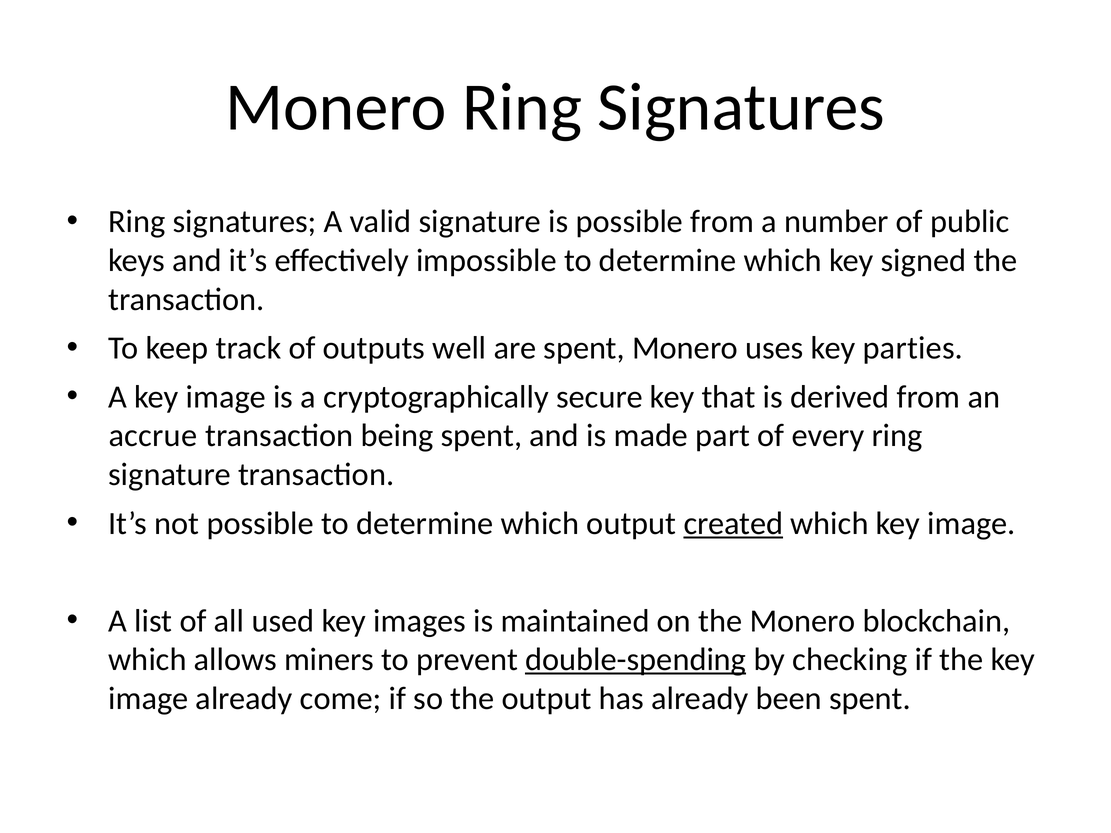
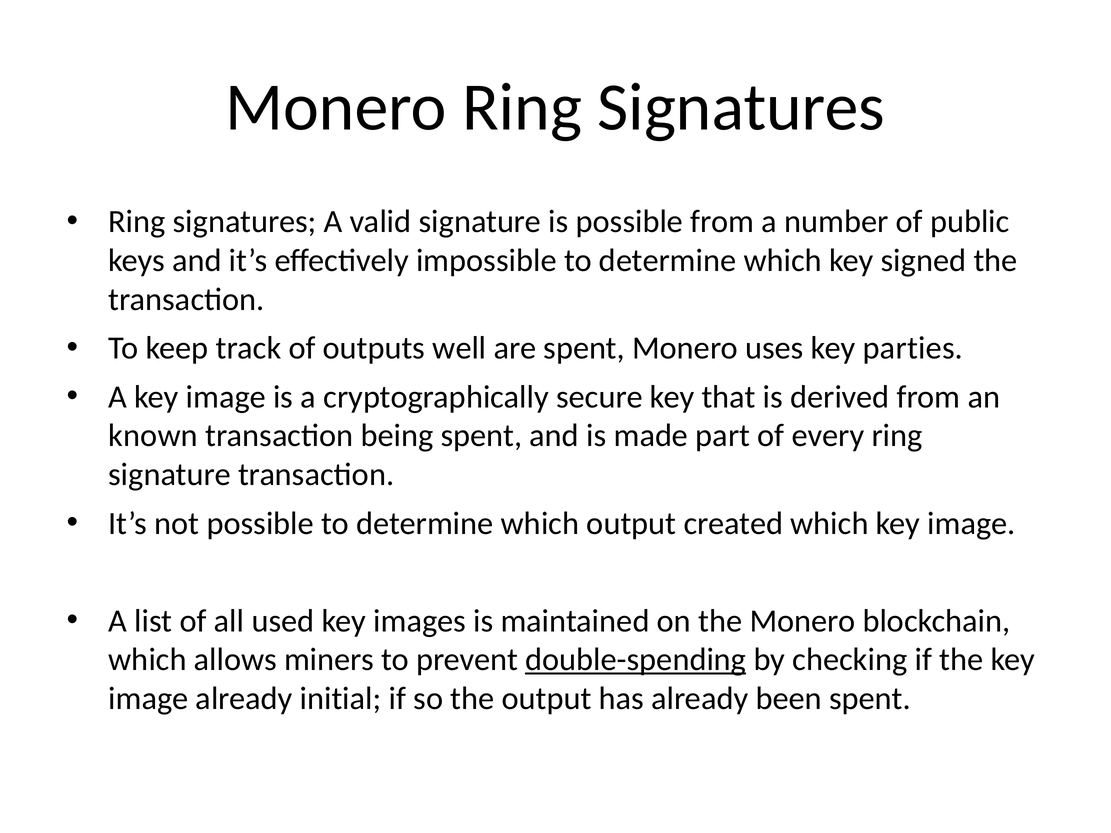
accrue: accrue -> known (153, 436)
created underline: present -> none (733, 524)
come: come -> initial (341, 699)
